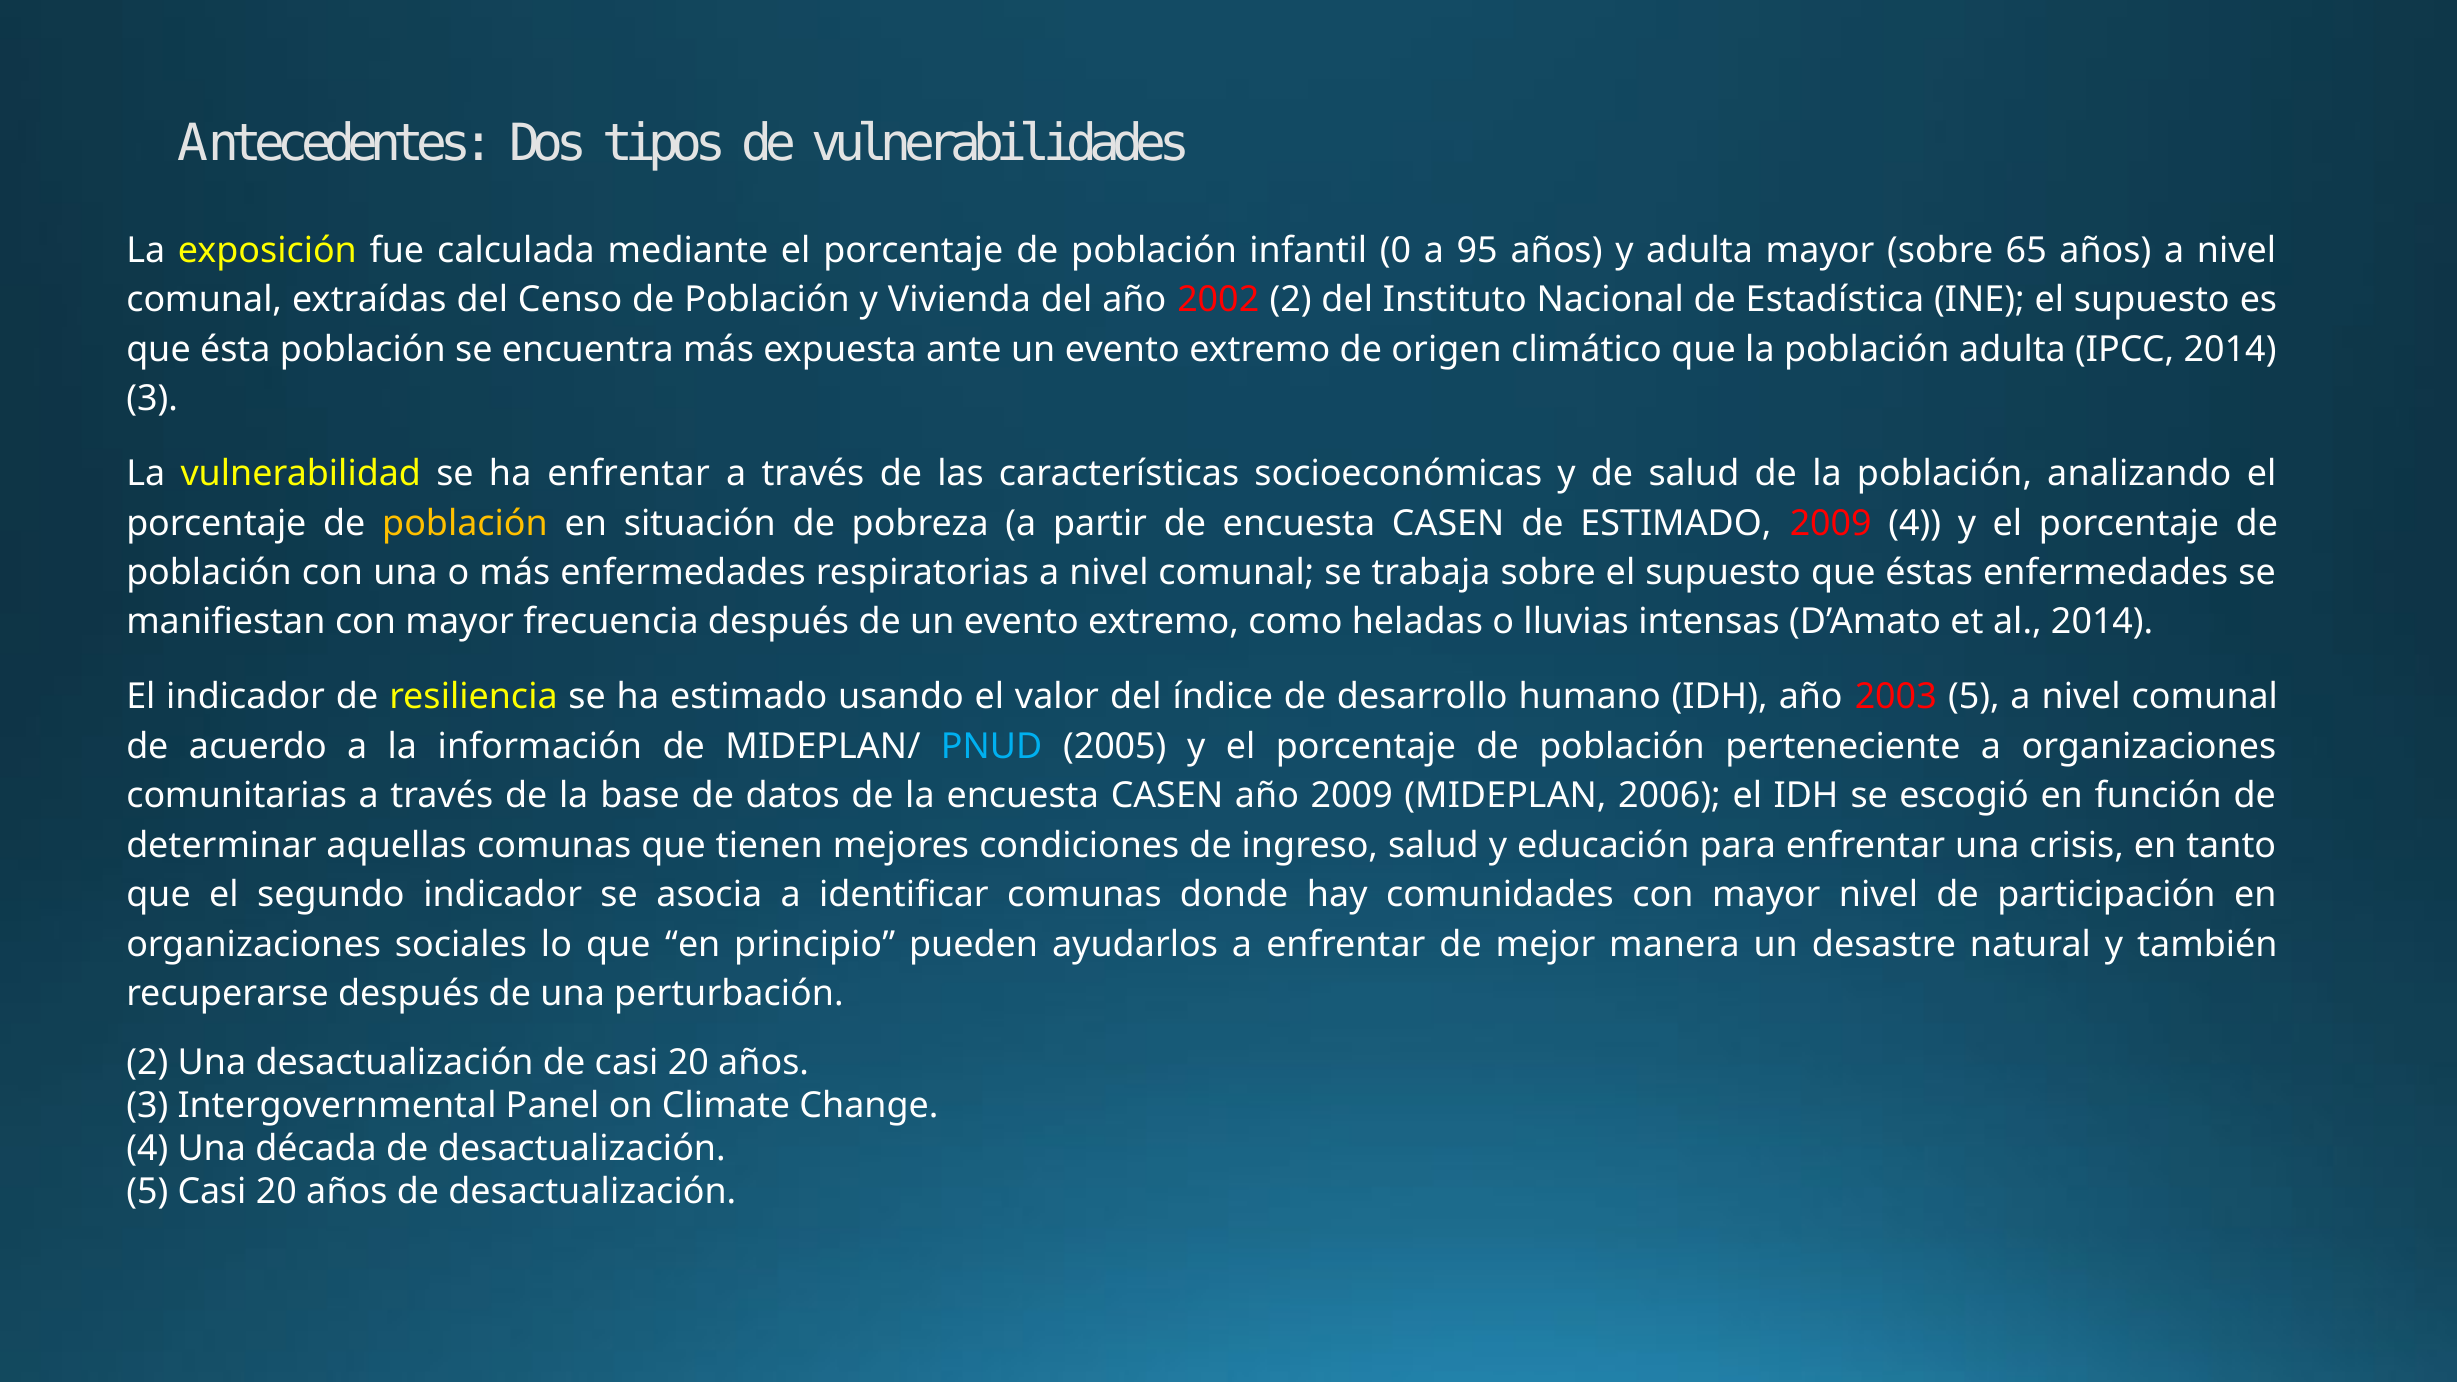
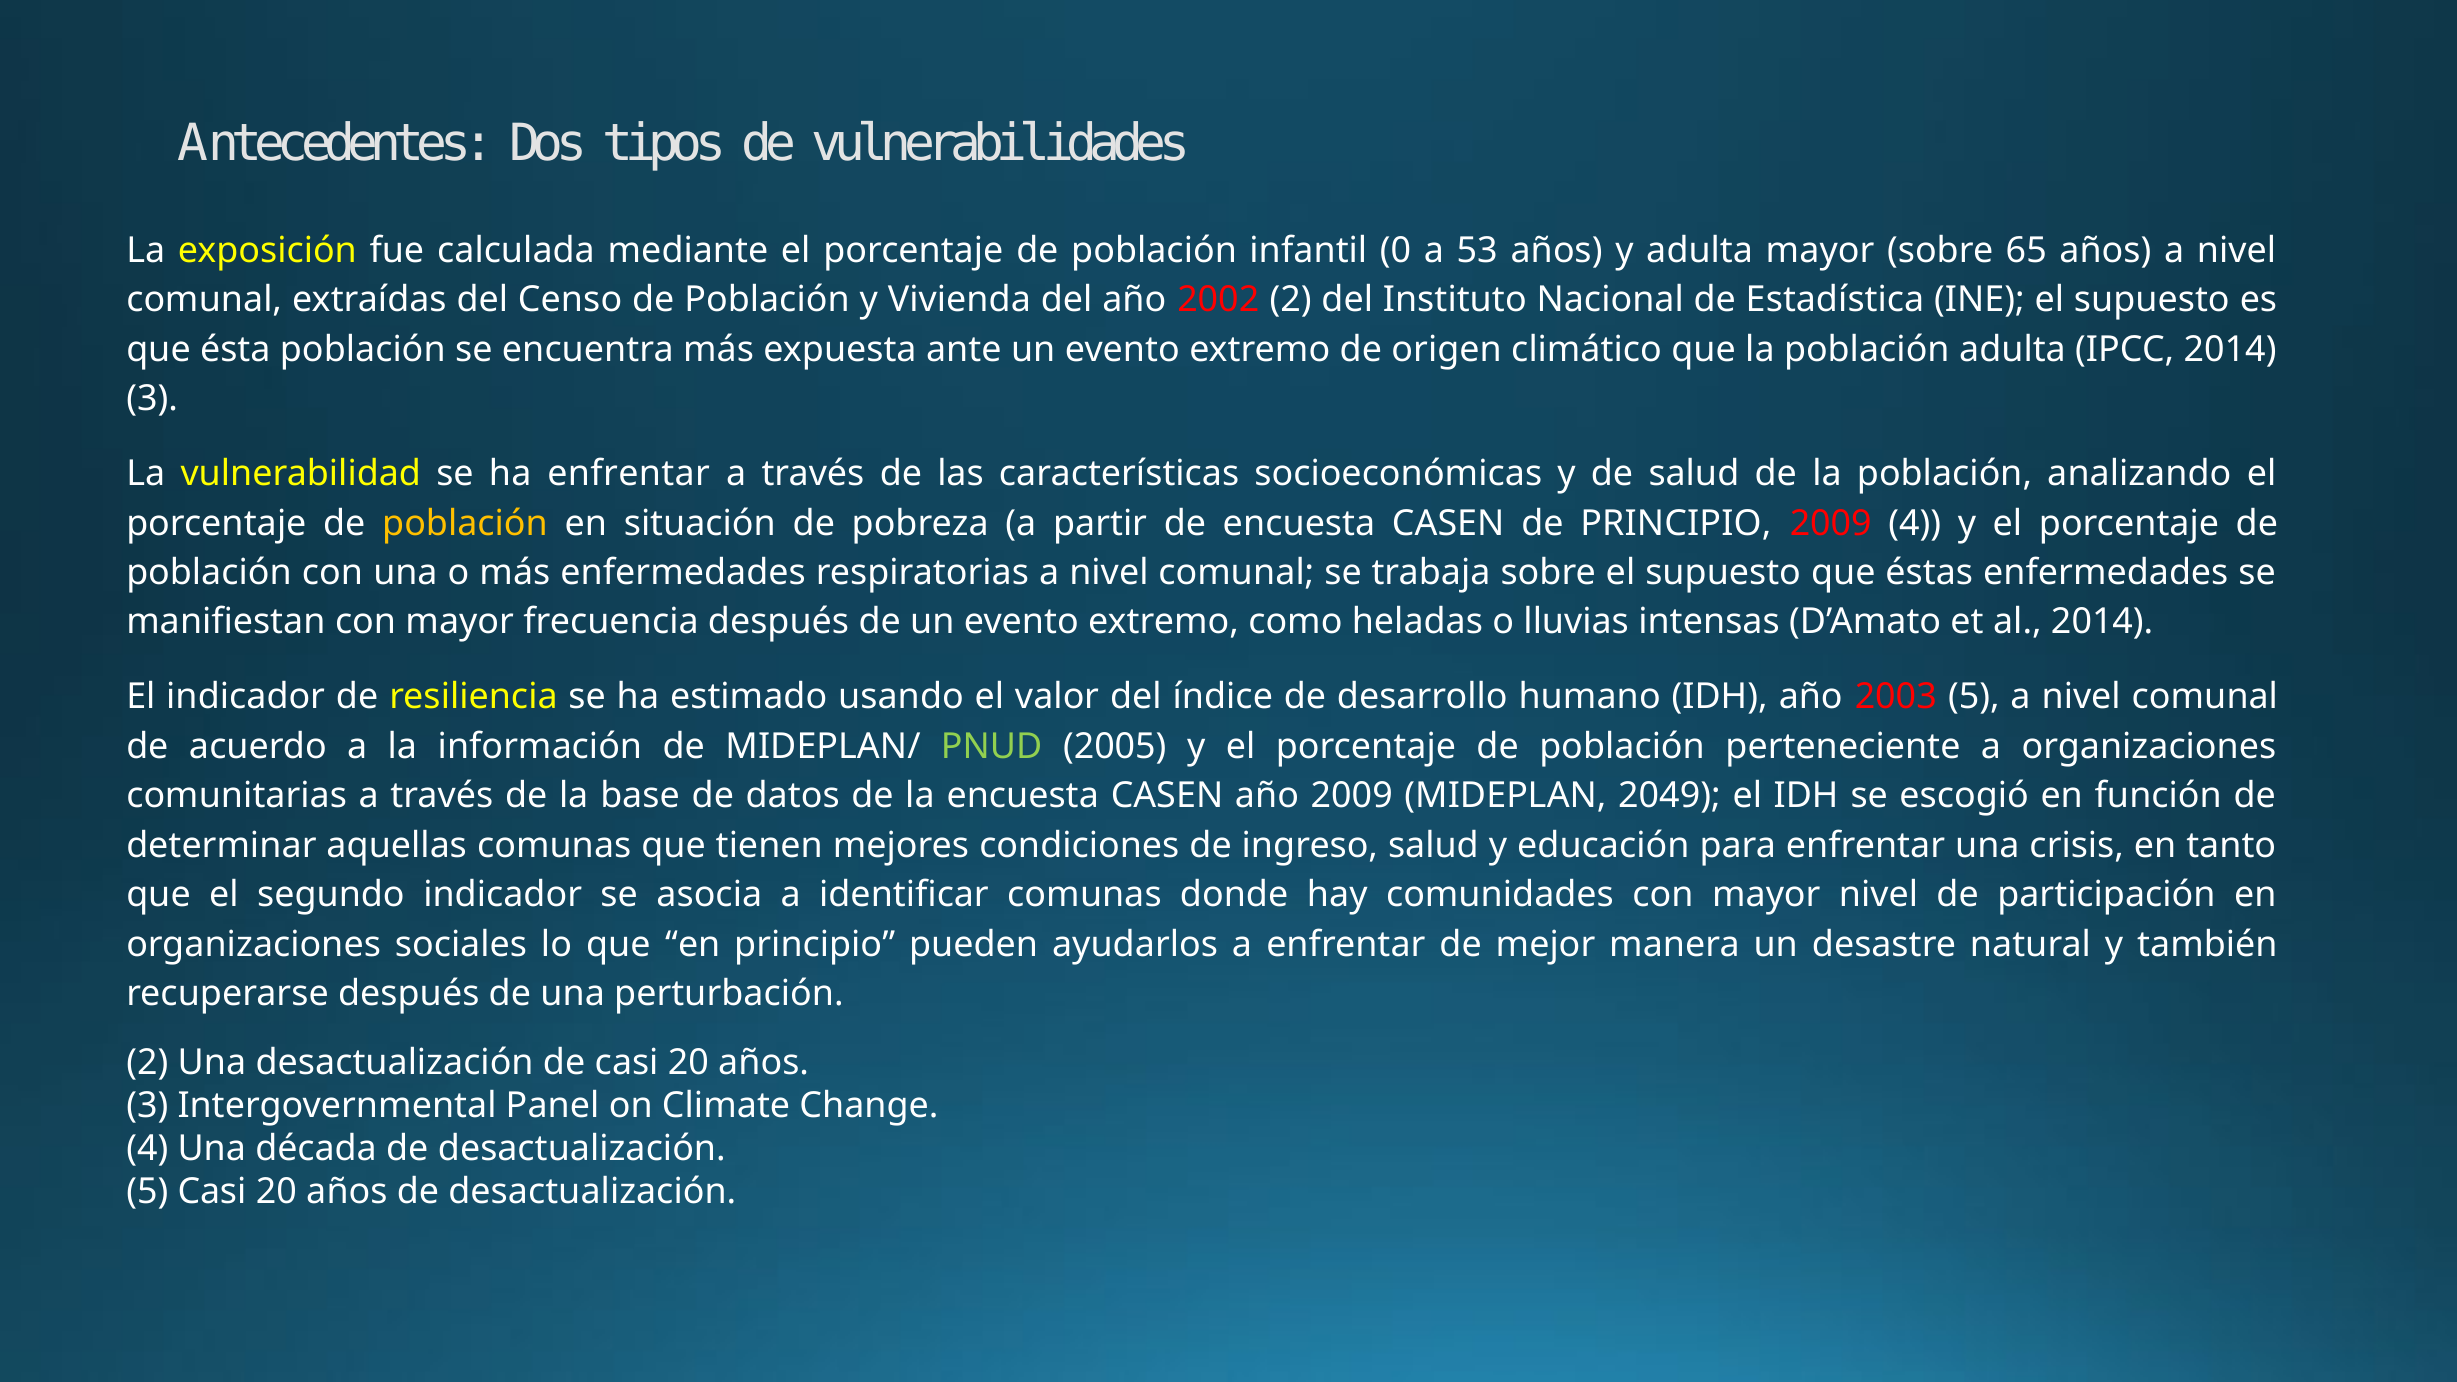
95: 95 -> 53 (1477, 251)
de ESTIMADO: ESTIMADO -> PRINCIPIO (1676, 523)
PNUD colour: light blue -> light green (992, 747)
2006: 2006 -> 2049 (1669, 796)
